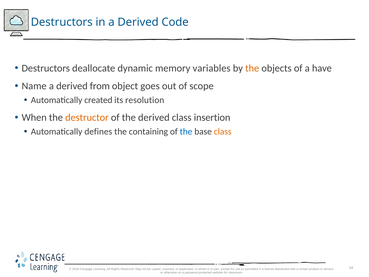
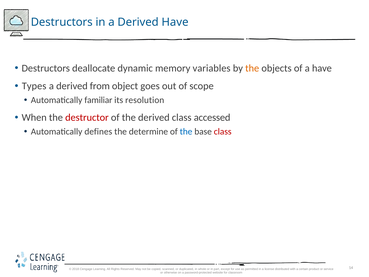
Derived Code: Code -> Have (175, 22)
Name: Name -> Types (34, 86)
created: created -> familiar (98, 100)
destructor colour: orange -> red (87, 117)
insertion: insertion -> accessed (212, 117)
containing: containing -> determine (148, 132)
class colour: orange -> red (223, 132)
